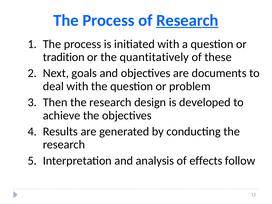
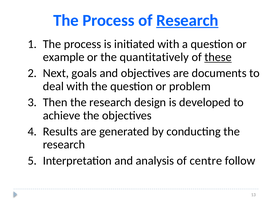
tradition: tradition -> example (64, 57)
these underline: none -> present (218, 57)
effects: effects -> centre (206, 161)
